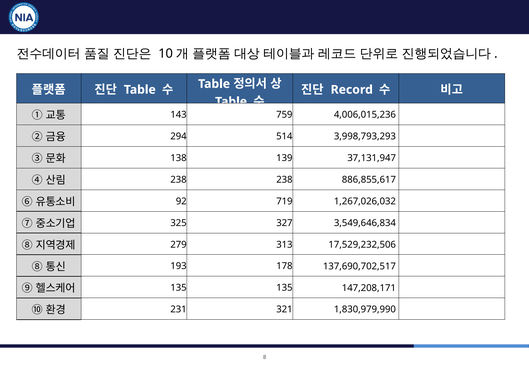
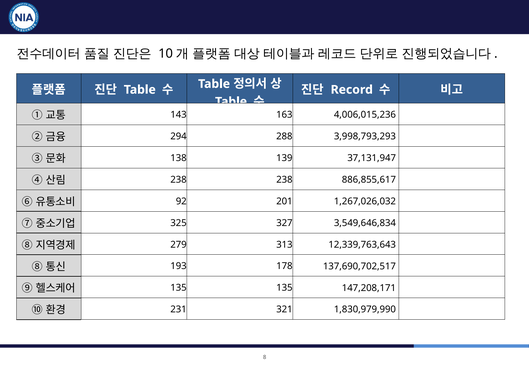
759: 759 -> 163 (284, 115)
514: 514 -> 288 (284, 136)
719: 719 -> 201 (284, 201)
17,529,232,506: 17,529,232,506 -> 12,339,763,643 (362, 245)
